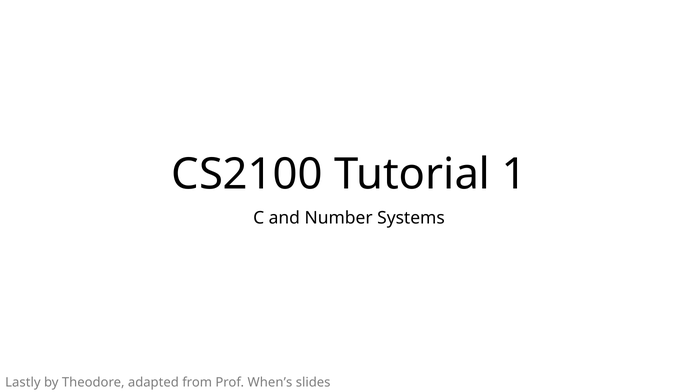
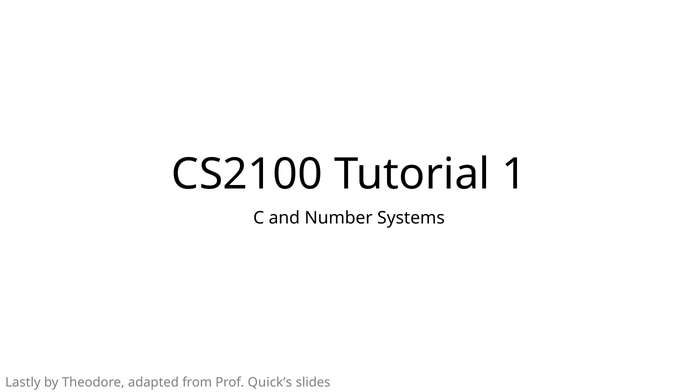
When’s: When’s -> Quick’s (270, 383)
